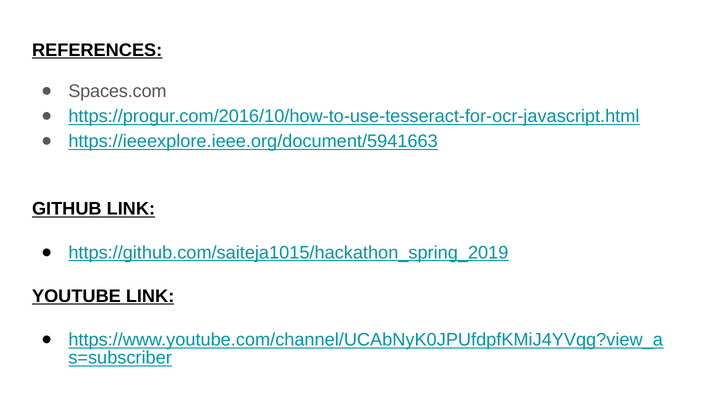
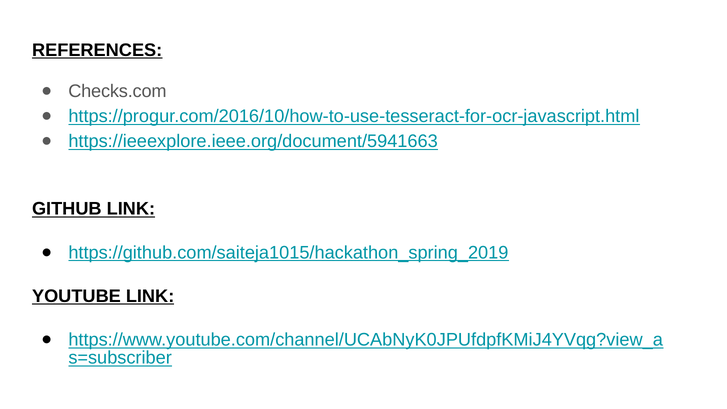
Spaces.com: Spaces.com -> Checks.com (117, 91)
